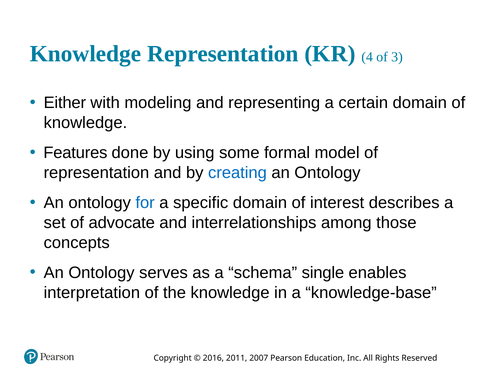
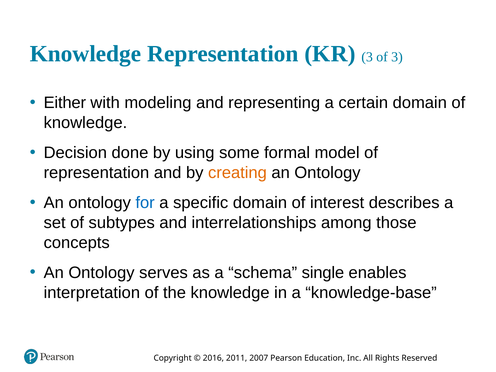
R 4: 4 -> 3 (367, 57)
Features: Features -> Decision (75, 153)
creating colour: blue -> orange (237, 173)
advocate: advocate -> subtypes (122, 223)
